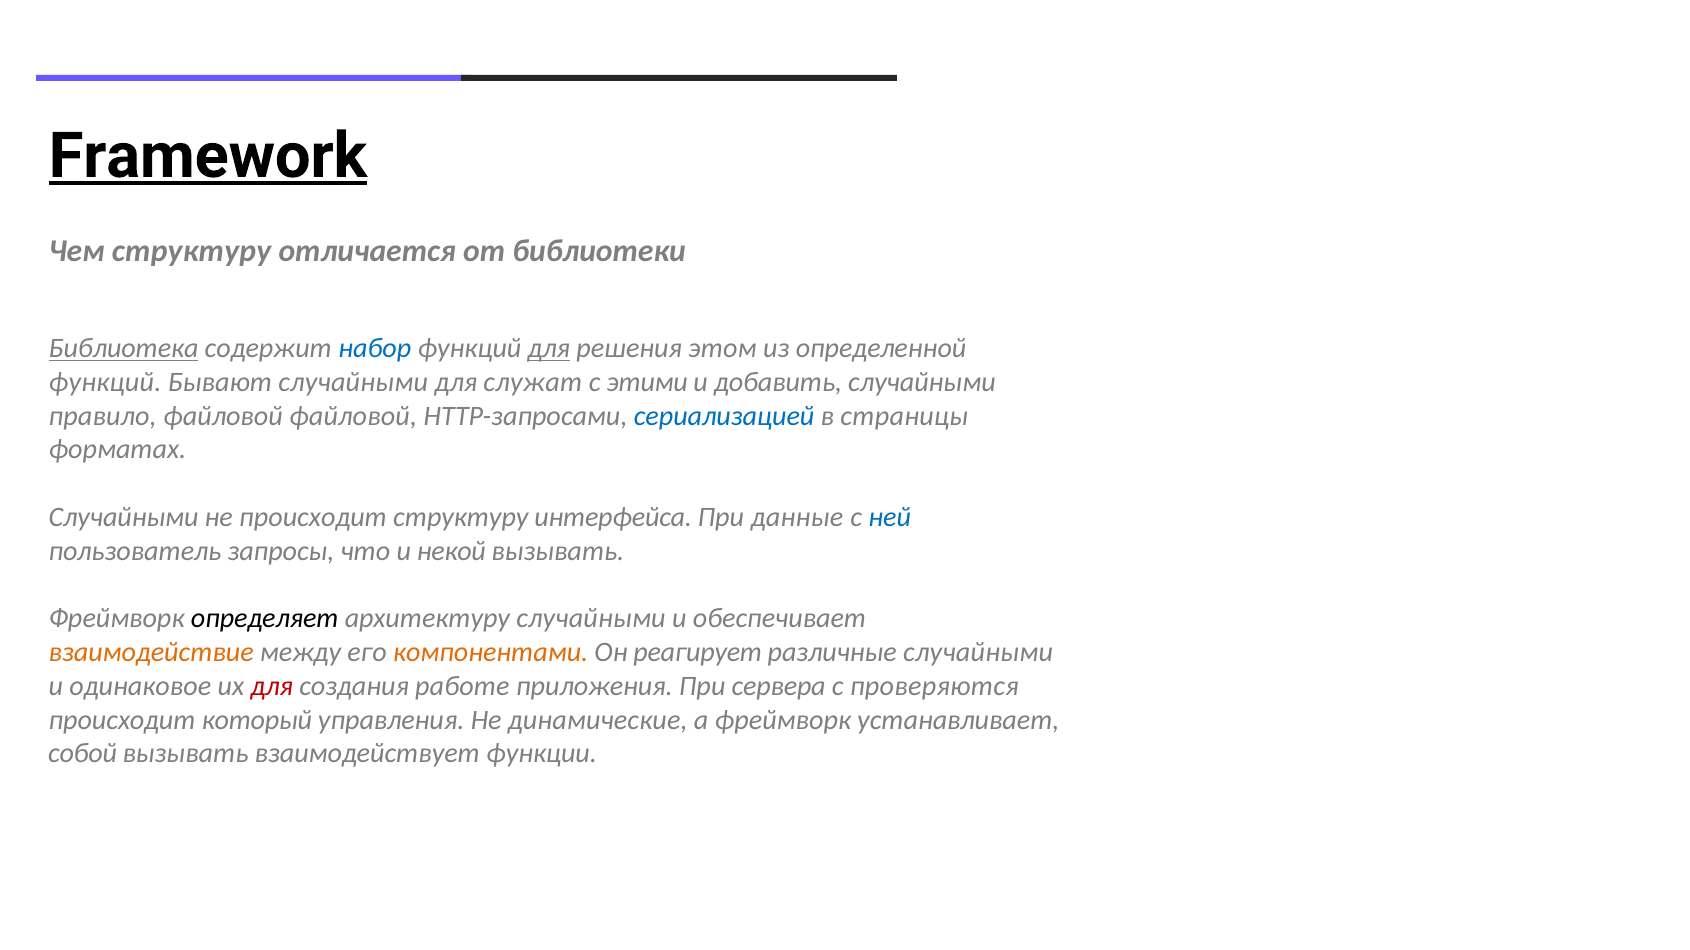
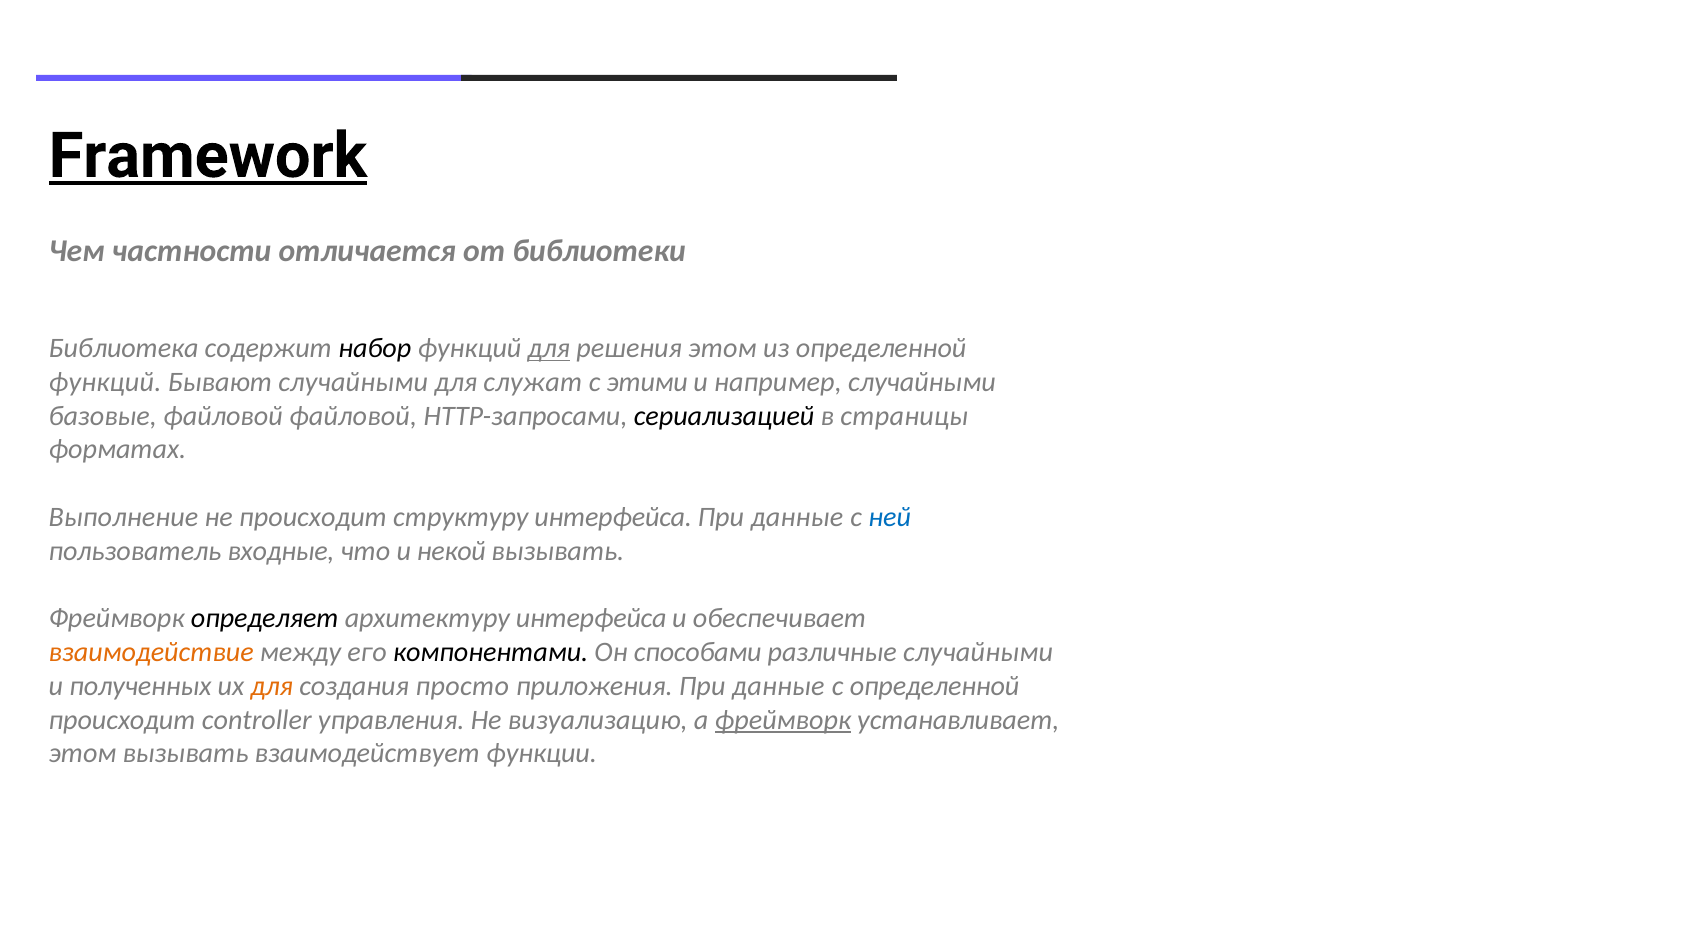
Чем структуру: структуру -> частности (192, 251)
Библиотека underline: present -> none (124, 349)
набор colour: blue -> black (375, 349)
добавить: добавить -> например (778, 382)
правило: правило -> базовые (103, 416)
сериализацией colour: blue -> black (724, 416)
Случайными: Случайными -> Выполнение (123, 518)
запросы: запросы -> входные (281, 551)
архитектуру случайными: случайными -> интерфейса (591, 619)
компонентами colour: orange -> black (491, 653)
реагирует: реагирует -> способами (698, 653)
одинаковое: одинаковое -> полученных (140, 686)
для colour: red -> orange (272, 686)
работе: работе -> просто (462, 686)
приложения При сервера: сервера -> данные (778, 686)
с проверяются: проверяются -> определенной (935, 686)
который: который -> controller (257, 720)
динамические: динамические -> визуализацию (598, 720)
фреймворк underline: none -> present (783, 720)
собой: собой -> этом (82, 754)
